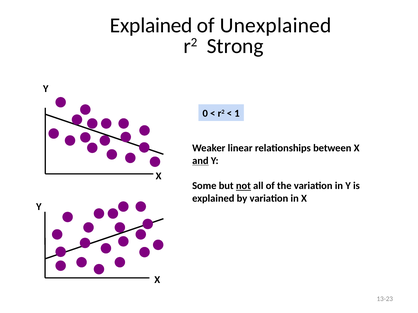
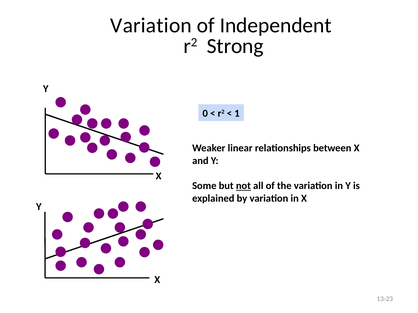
Explained: Explained -> Variation (151, 25)
Unexplained: Unexplained -> Independent (276, 25)
and underline: present -> none (200, 161)
